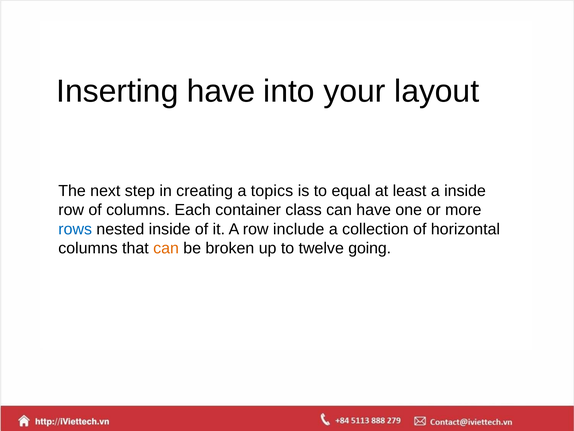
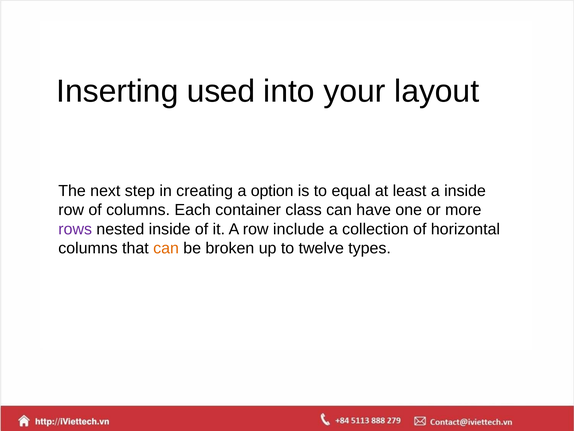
Inserting have: have -> used (221, 91)
topics: topics -> option (272, 191)
rows colour: blue -> purple (75, 229)
going: going -> types (370, 248)
